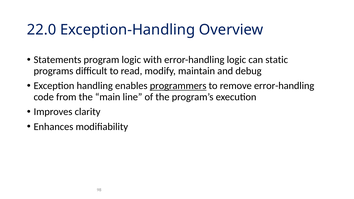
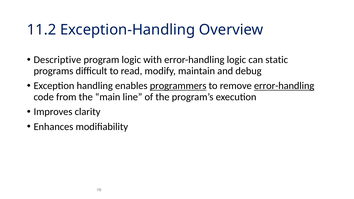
22.0: 22.0 -> 11.2 (42, 30)
Statements: Statements -> Descriptive (57, 60)
error-handling underline: none -> present (284, 86)
